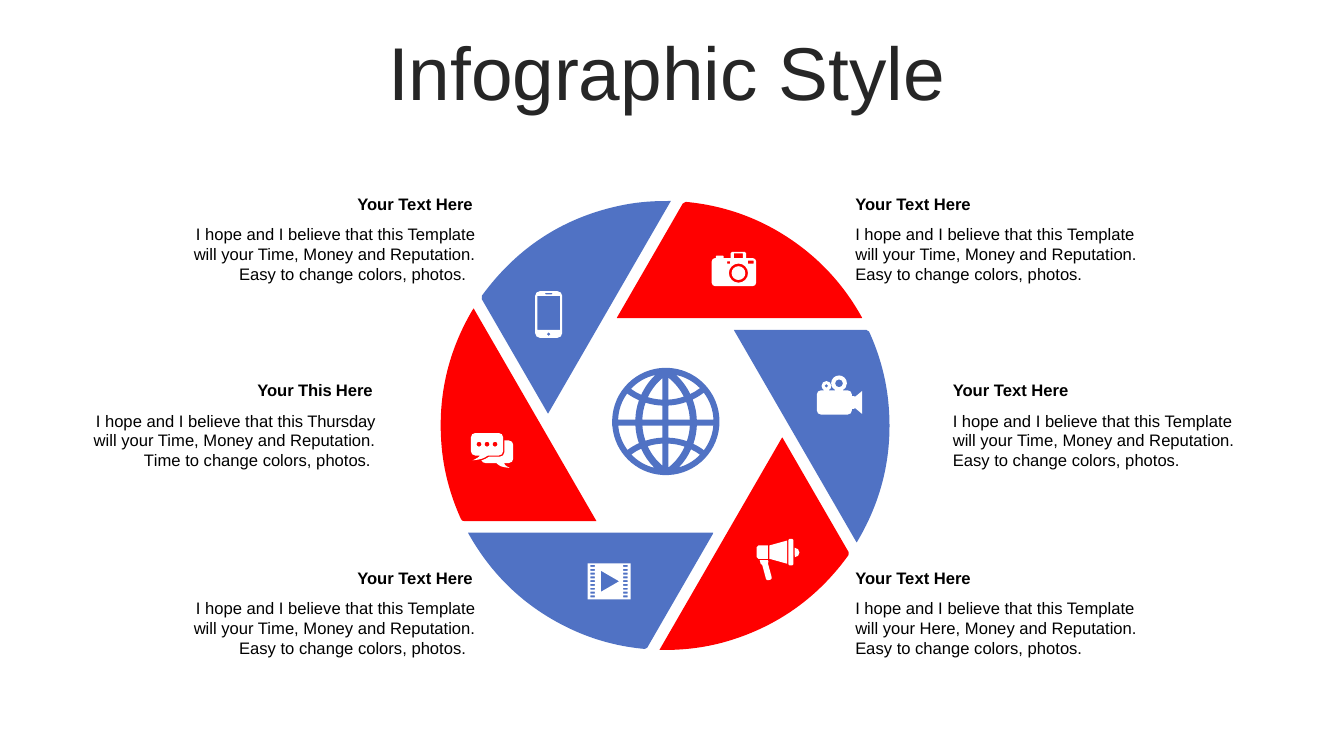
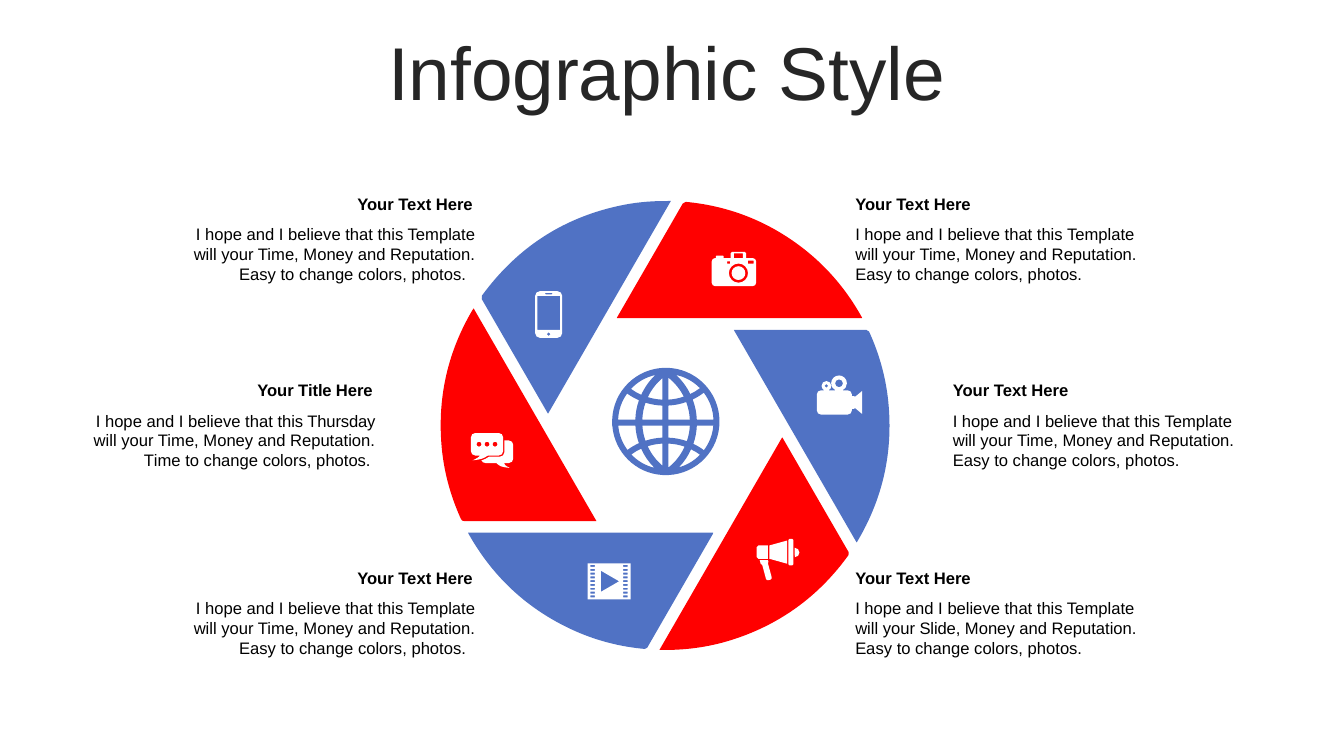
Your This: This -> Title (315, 391)
your Here: Here -> Slide (940, 629)
